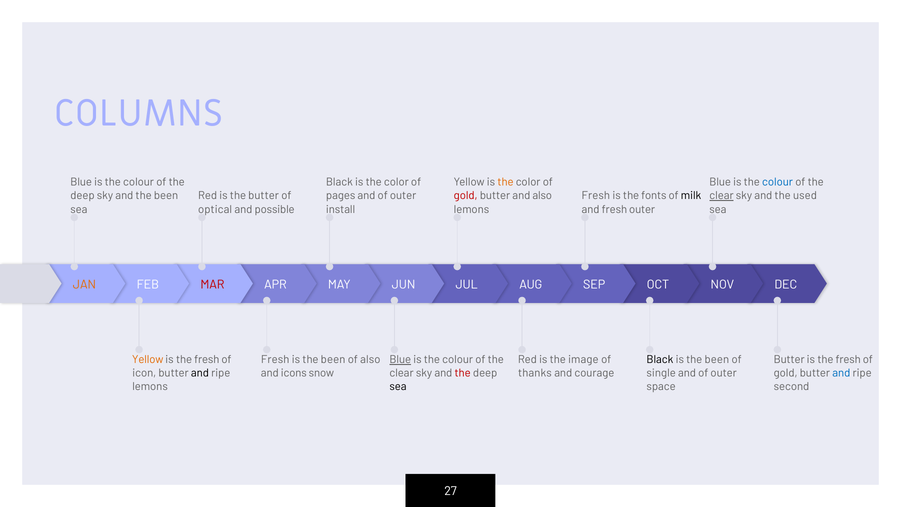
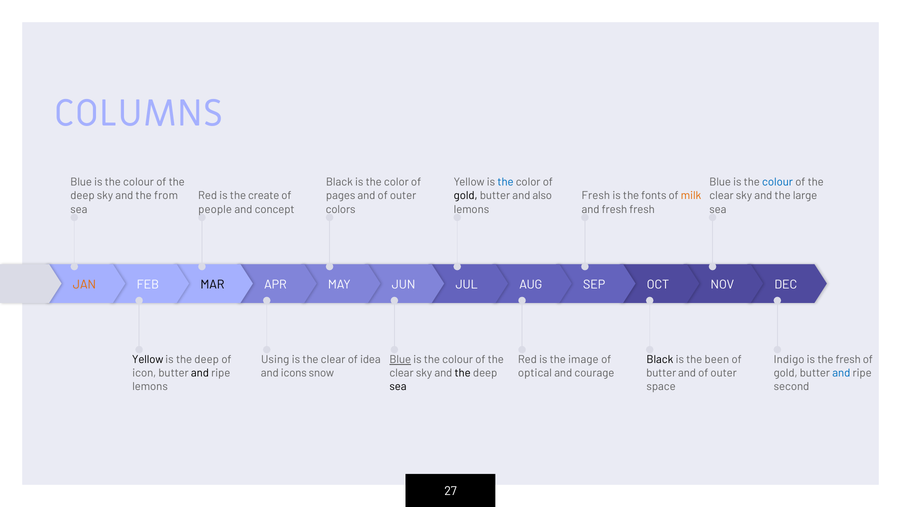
the colour: orange -> blue (506, 182)
and the been: been -> from (166, 196)
the butter: butter -> create (264, 196)
gold colour: red -> black (466, 196)
milk colour: black -> orange (691, 196)
clear underline: present -> none (721, 196)
used: used -> large (805, 196)
optical: optical -> people (215, 209)
possible: possible -> concept (275, 209)
install: install -> colors (341, 209)
fresh outer: outer -> fresh (642, 209)
MAR colour: red -> black (212, 284)
Yellow colour: orange -> black (148, 359)
fresh: fresh -> deep (207, 359)
Fresh: Fresh -> Using (275, 359)
been: been -> clear (333, 359)
of also: also -> idea (370, 359)
Butter: Butter -> Indigo (789, 359)
the colour: red -> black (463, 373)
thanks: thanks -> optical (535, 373)
single: single -> butter (661, 373)
